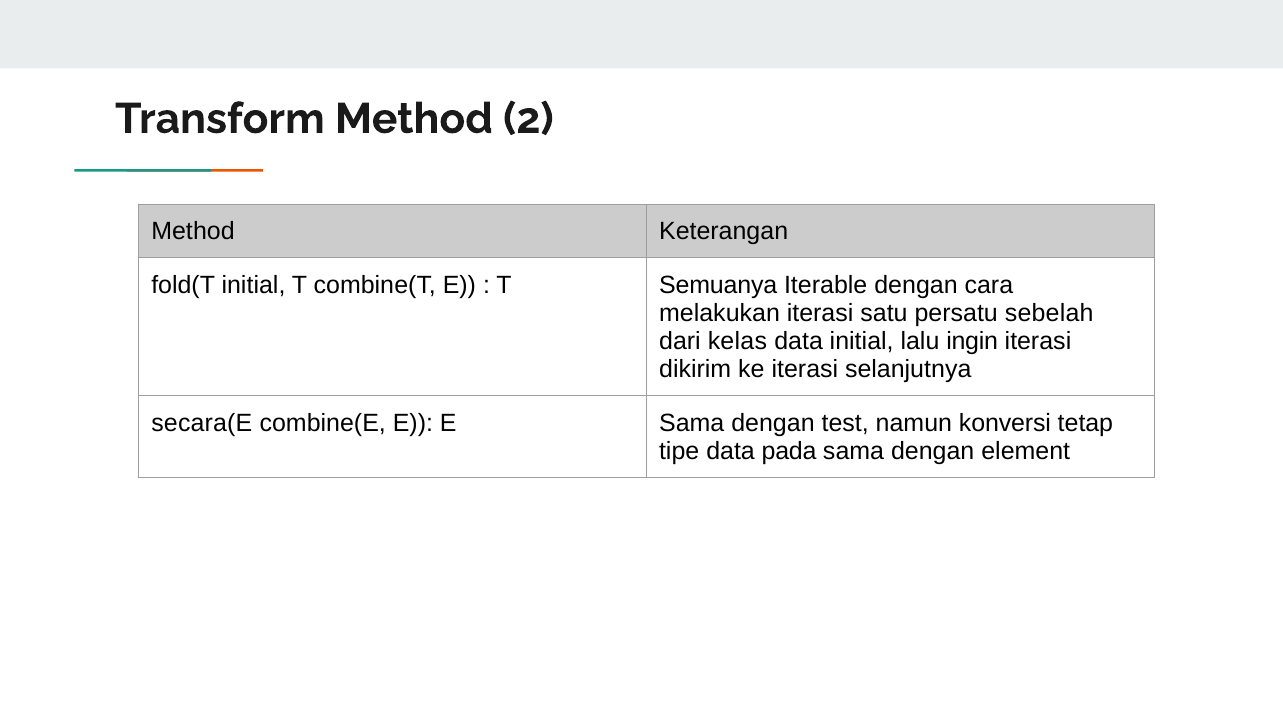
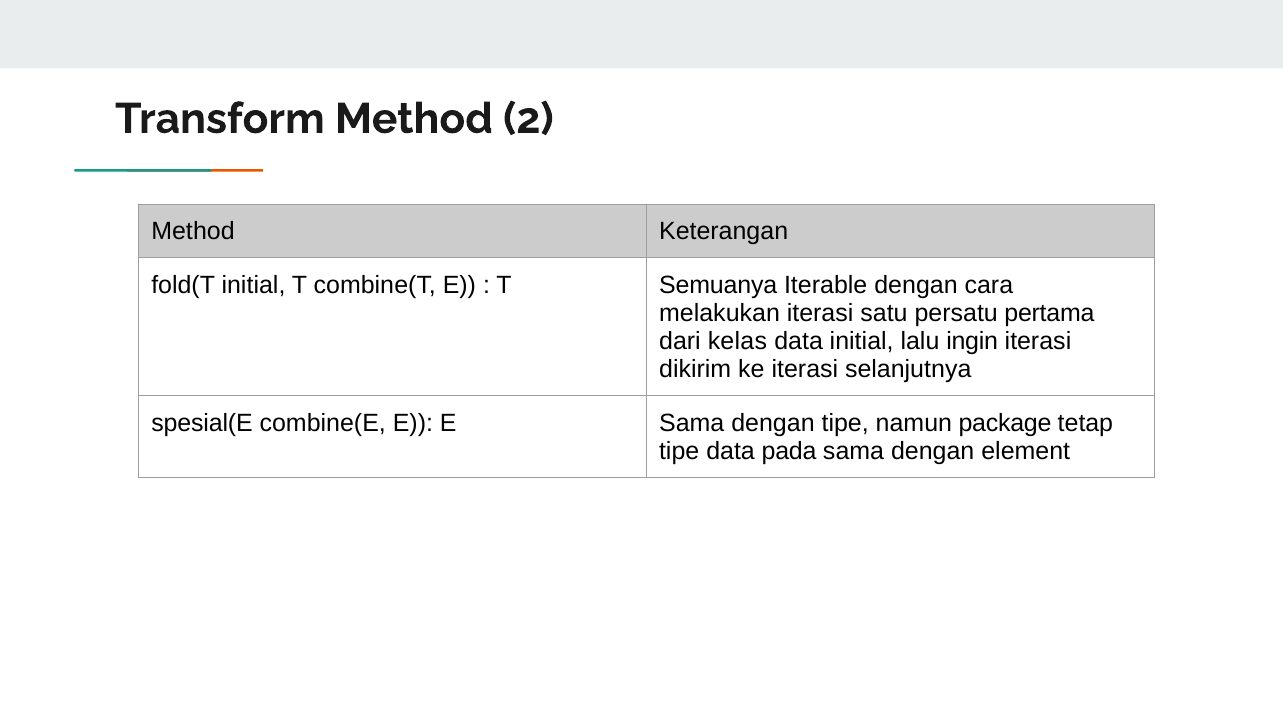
sebelah: sebelah -> pertama (1049, 313)
secara(E: secara(E -> spesial(E (202, 423)
dengan test: test -> tipe (845, 423)
konversi: konversi -> package (1005, 423)
